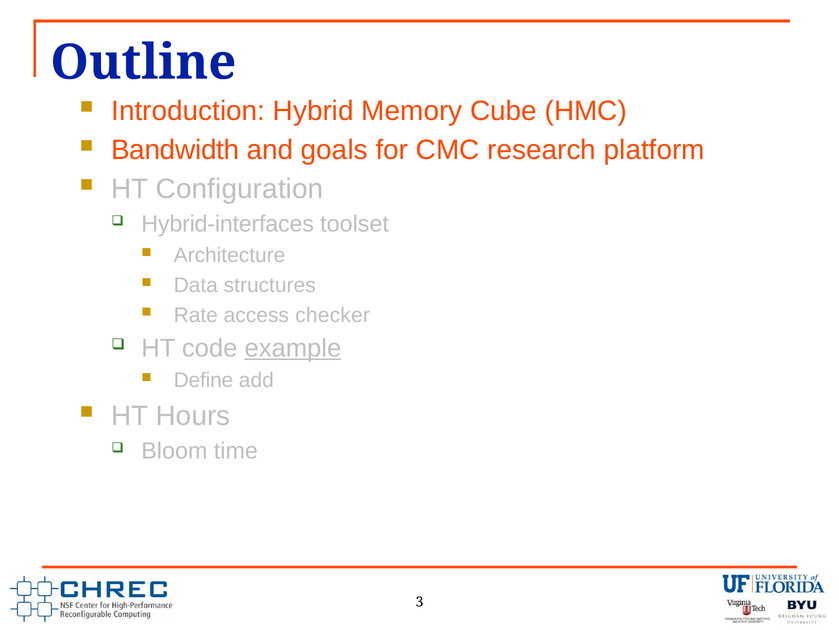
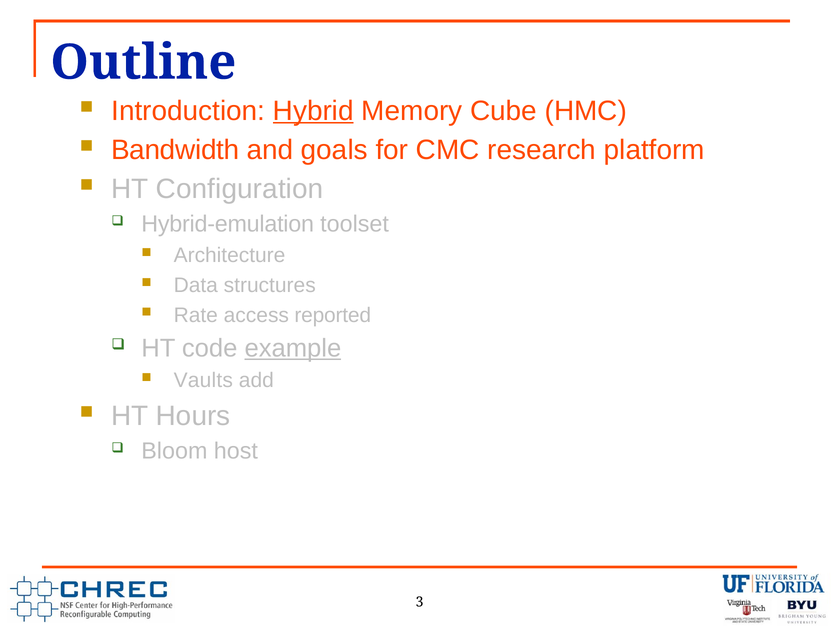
Hybrid underline: none -> present (313, 111)
Hybrid-interfaces: Hybrid-interfaces -> Hybrid-emulation (228, 224)
checker: checker -> reported (333, 315)
Define: Define -> Vaults (203, 380)
time: time -> host (236, 451)
